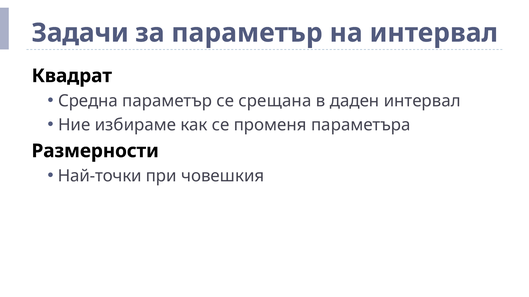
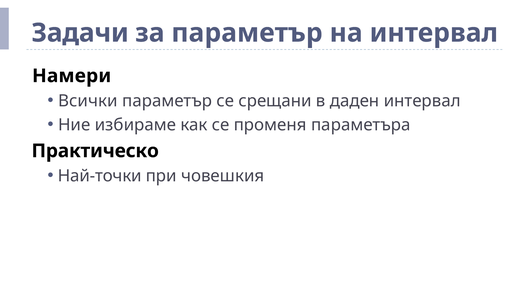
Квадрат: Квадрат -> Намери (72, 76)
Средна: Средна -> Всички (88, 101)
срещана: срещана -> срещани (275, 101)
Размерности: Размерности -> Практическо (95, 151)
